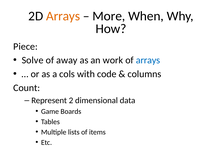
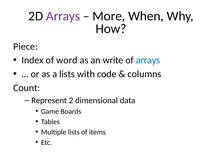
Arrays colour: orange -> purple (63, 16)
Solve: Solve -> Index (33, 60)
away: away -> word (67, 60)
work: work -> write (113, 60)
a cols: cols -> lists (67, 74)
